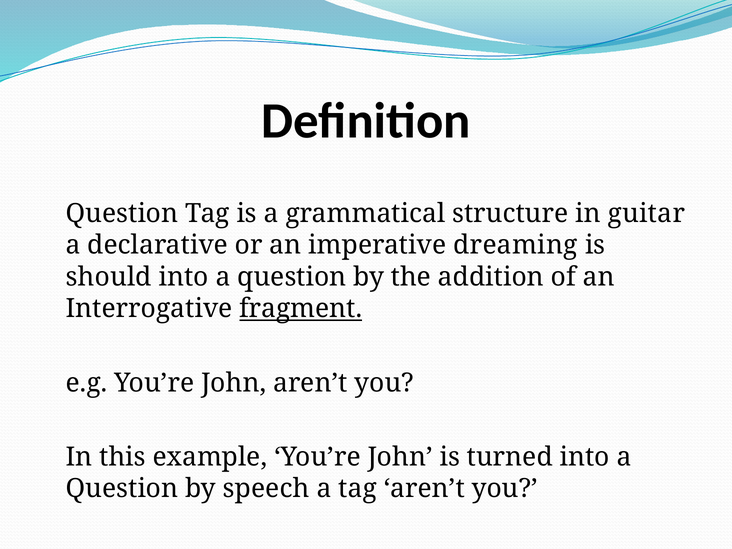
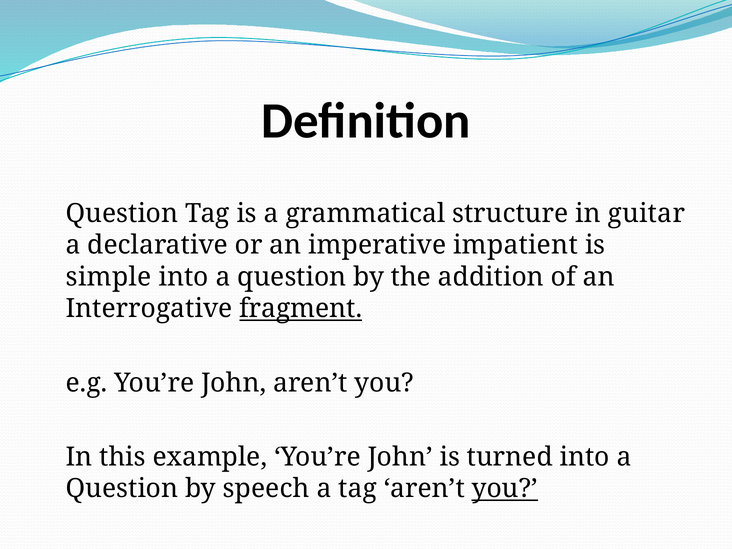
dreaming: dreaming -> impatient (515, 245)
should: should -> simple (109, 277)
you underline: none -> present (505, 489)
